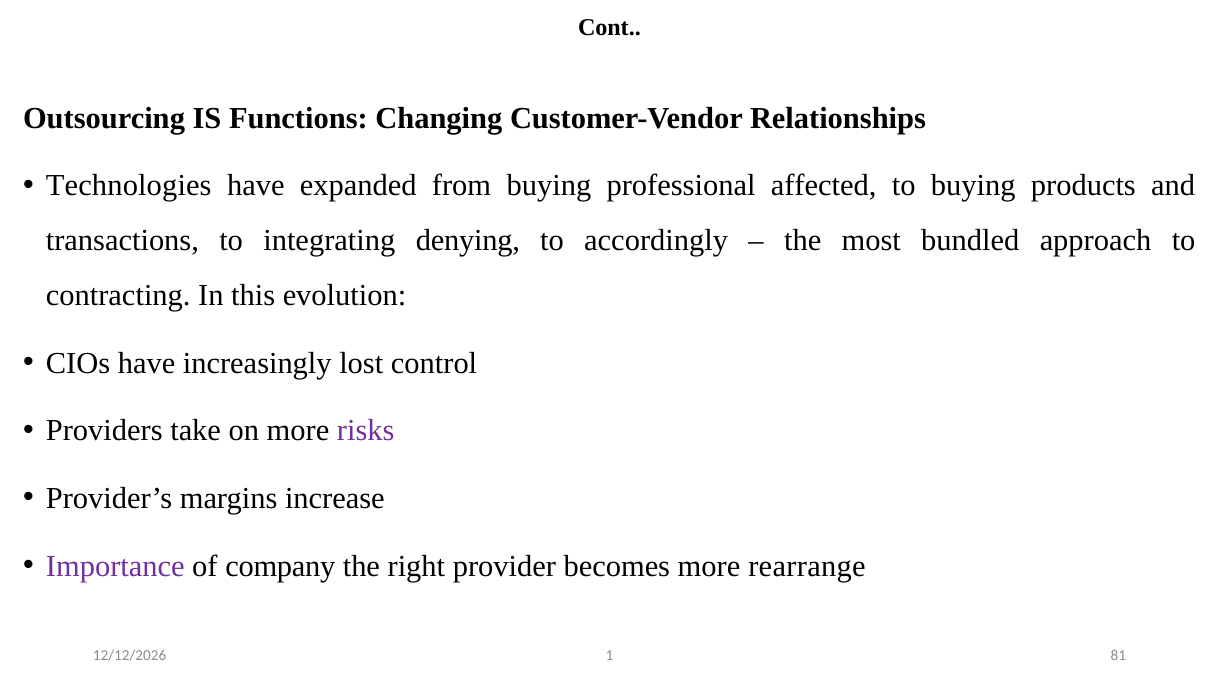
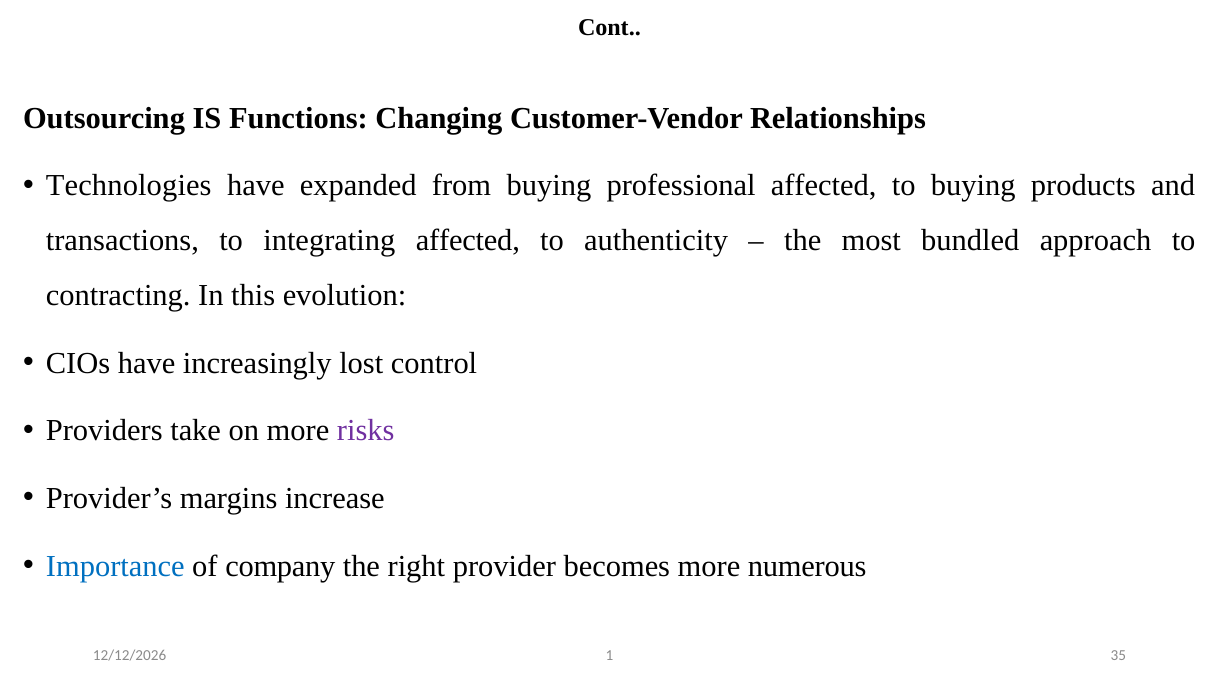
integrating denying: denying -> affected (468, 241)
accordingly: accordingly -> authenticity (656, 241)
Importance colour: purple -> blue (115, 566)
rearrange: rearrange -> numerous (807, 566)
81: 81 -> 35 (1118, 655)
